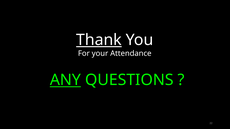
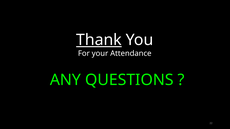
ANY underline: present -> none (65, 80)
